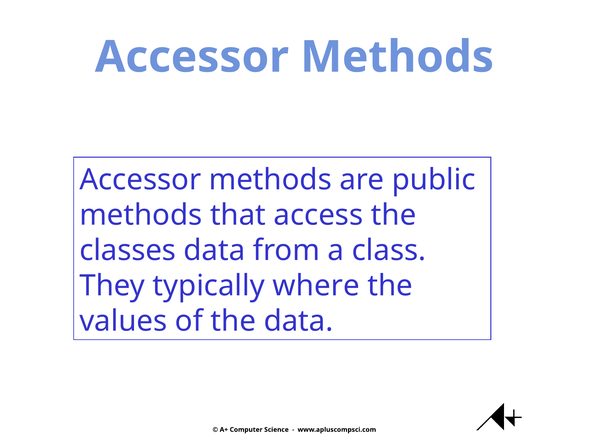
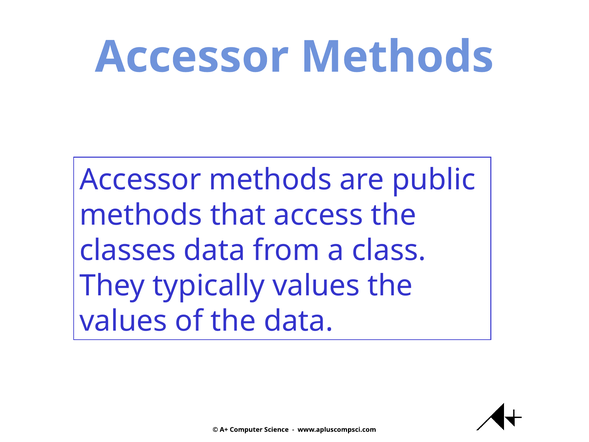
typically where: where -> values (316, 286)
